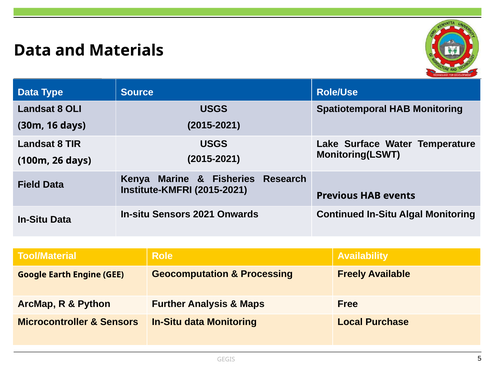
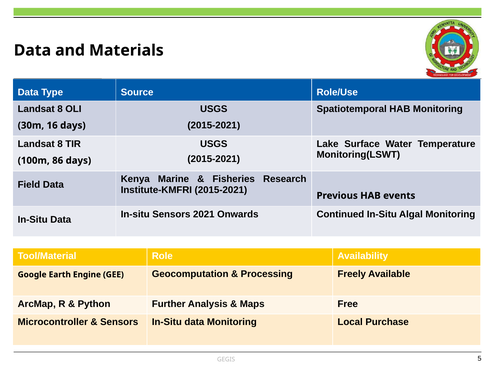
26: 26 -> 86 (58, 160)
